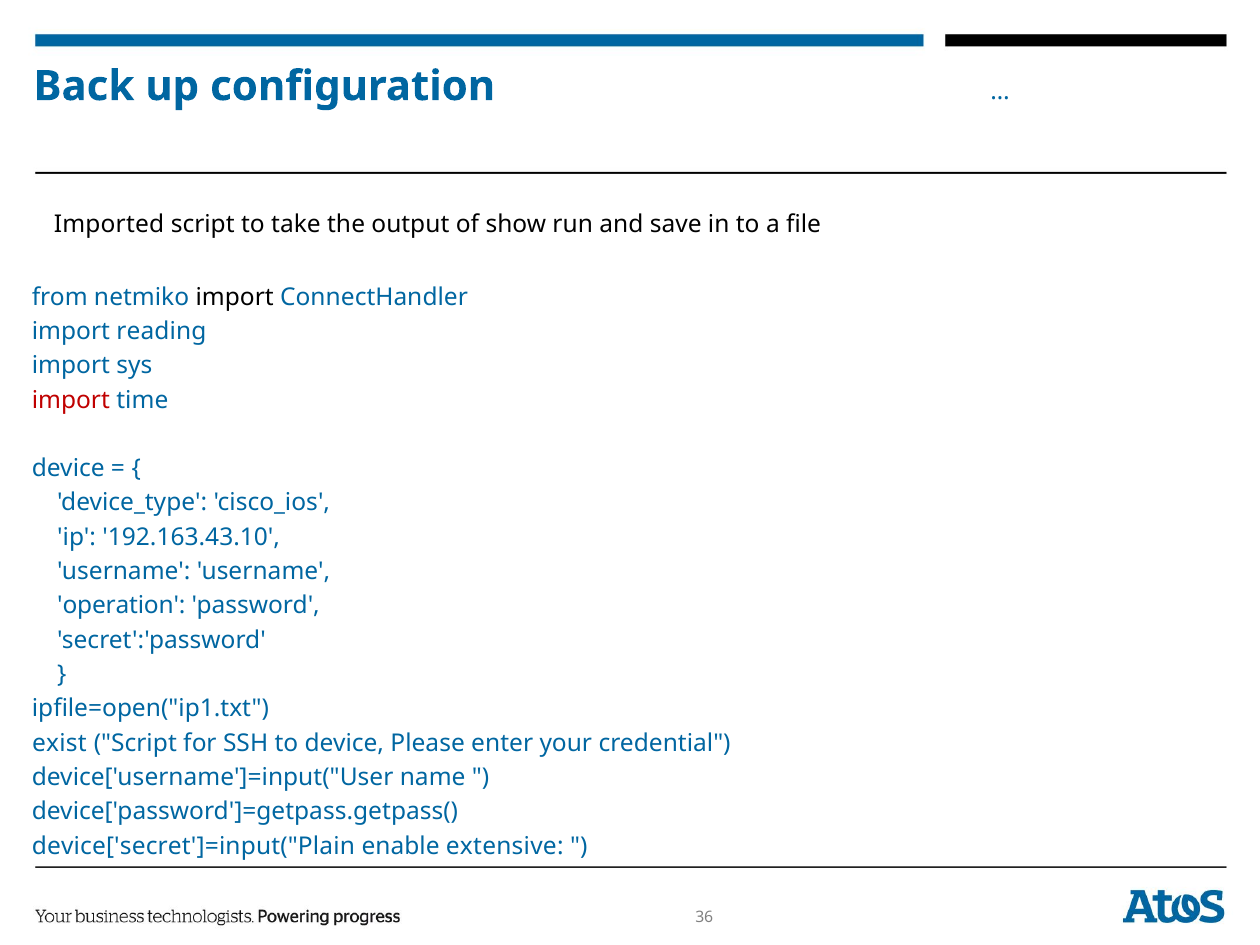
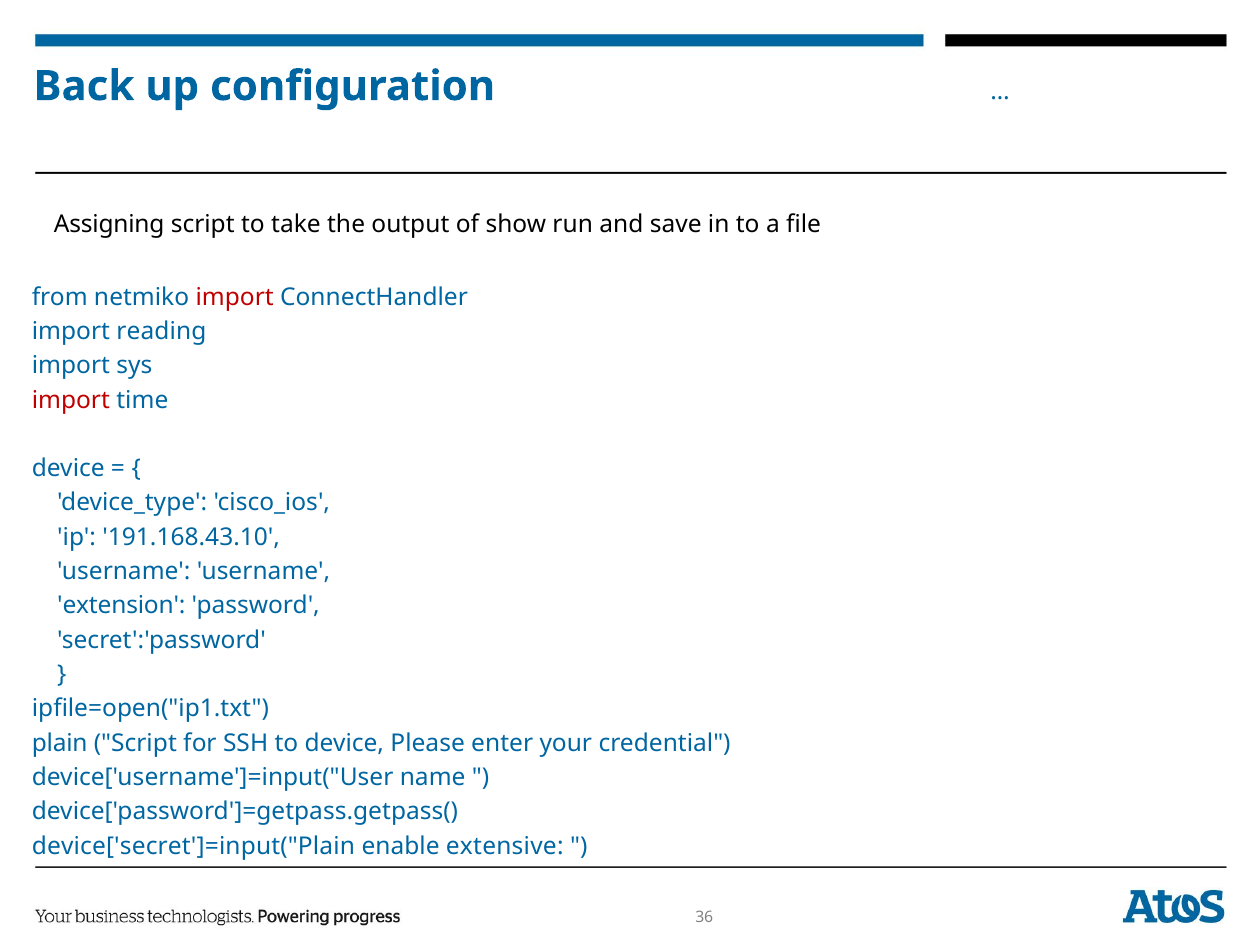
Imported: Imported -> Assigning (109, 225)
import colour: black -> red (235, 297)
192.163.43.10: 192.163.43.10 -> 191.168.43.10 (191, 537)
operation: operation -> extension (121, 606)
exist: exist -> plain (60, 743)
